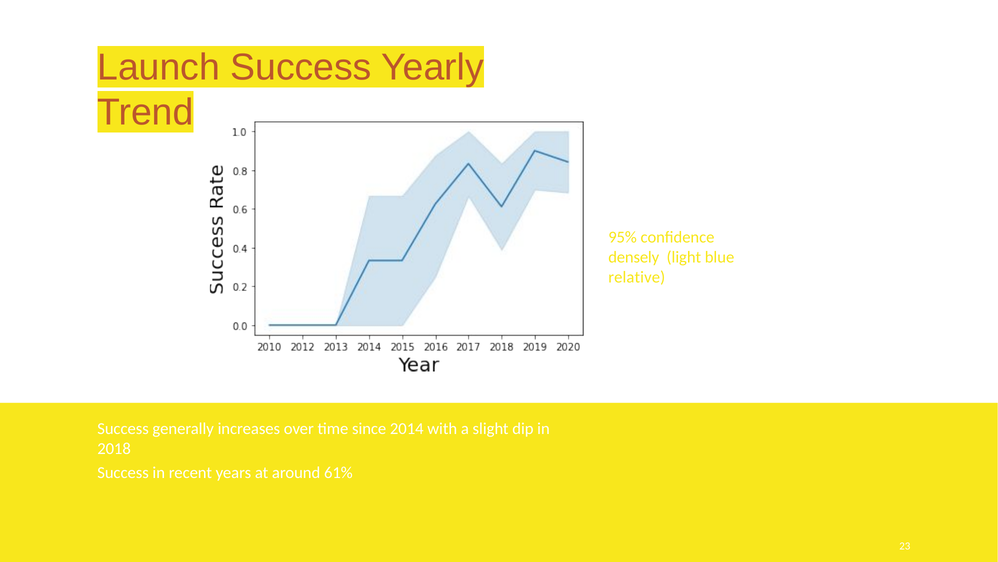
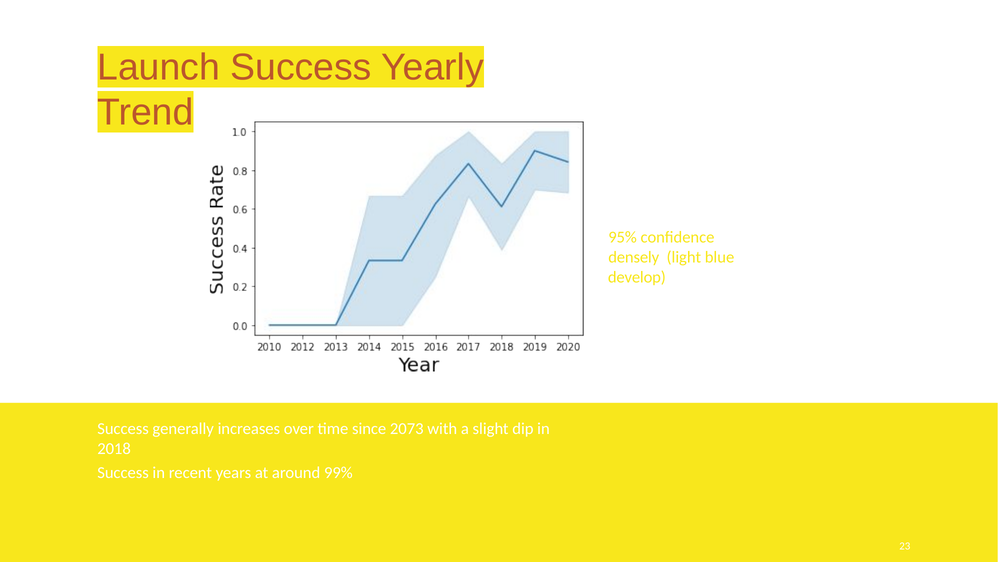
relative: relative -> develop (637, 277)
2014: 2014 -> 2073 (407, 428)
61%: 61% -> 99% (338, 472)
